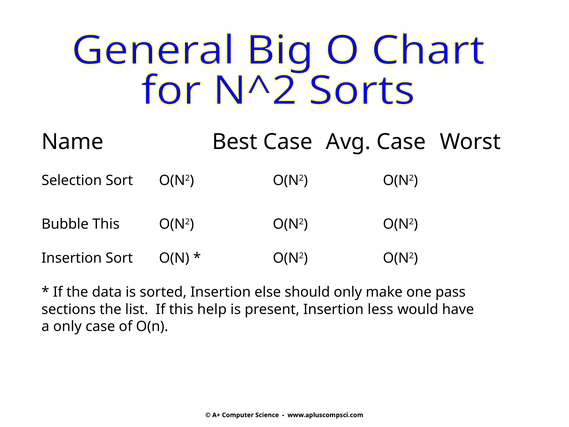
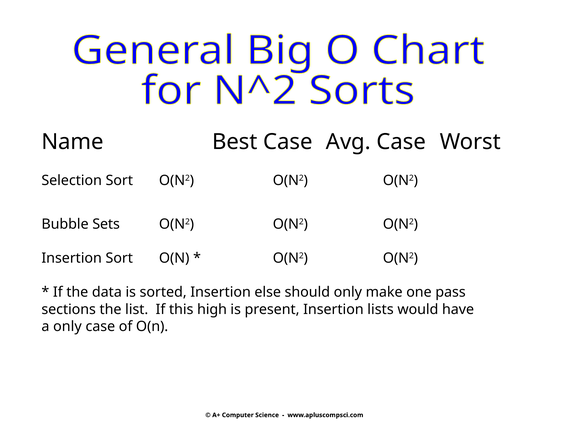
Bubble This: This -> Sets (106, 224)
help: help -> high (212, 309)
less: less -> lists (380, 309)
